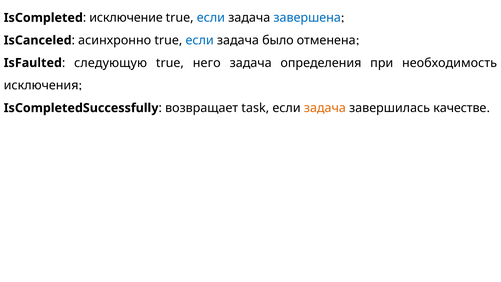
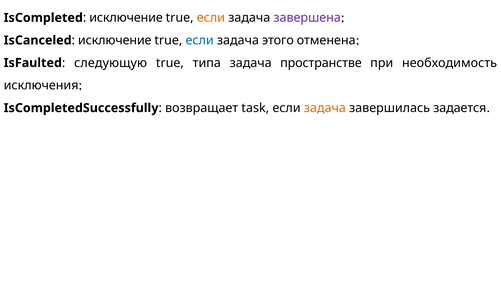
если colour: blue -> orange (211, 18)
завершена colour: blue -> purple (307, 18)
асинхронно: асинхронно -> исключение (115, 40)
было: было -> этого (278, 40)
него: него -> типа (207, 63)
определения: определения -> пространстве (321, 63)
качестве: качестве -> задается (460, 108)
